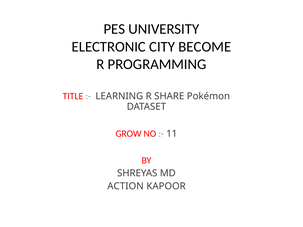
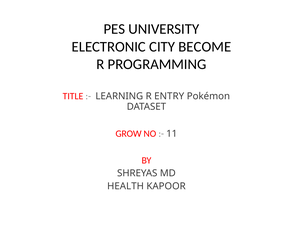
SHARE: SHARE -> ENTRY (169, 96)
ACTION: ACTION -> HEALTH (126, 186)
